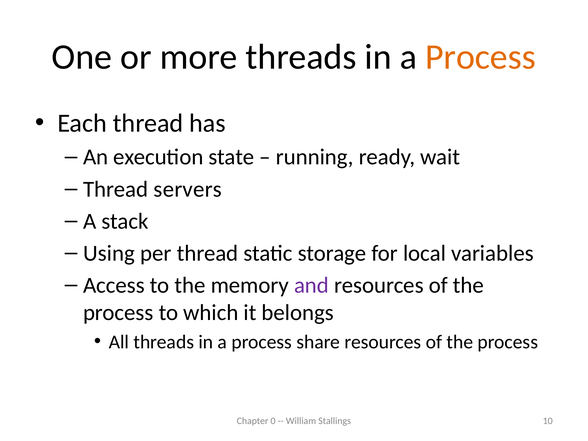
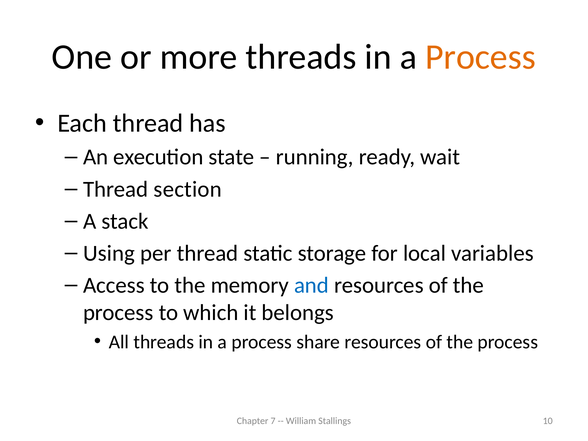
servers: servers -> section (188, 189)
and colour: purple -> blue (312, 285)
0: 0 -> 7 (273, 421)
